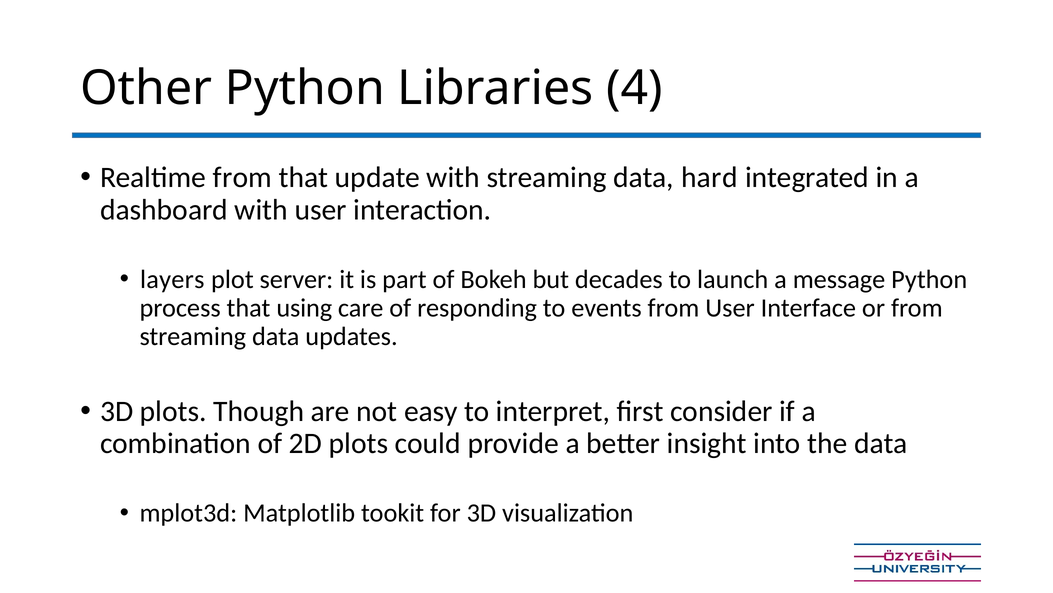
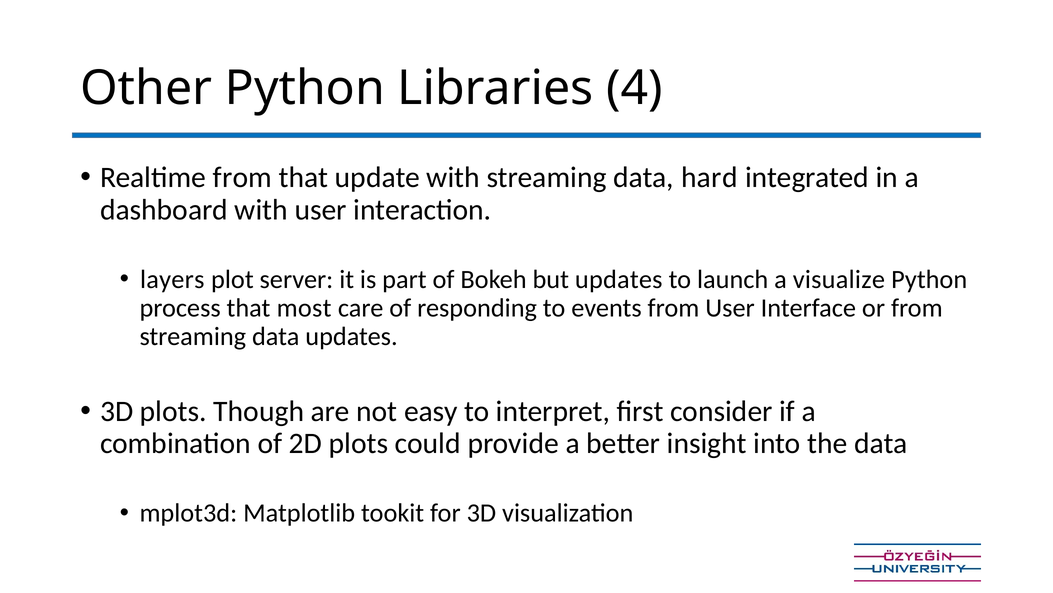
but decades: decades -> updates (619, 279)
message: message -> visualize (839, 279)
using: using -> most (304, 308)
